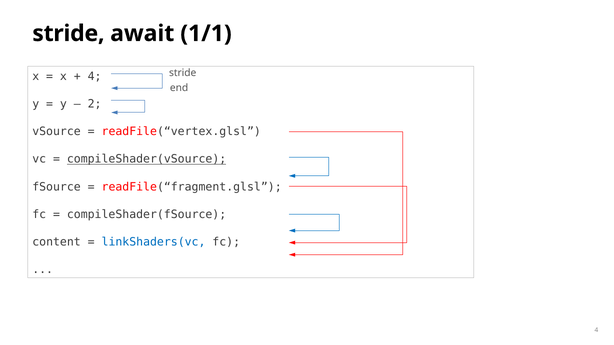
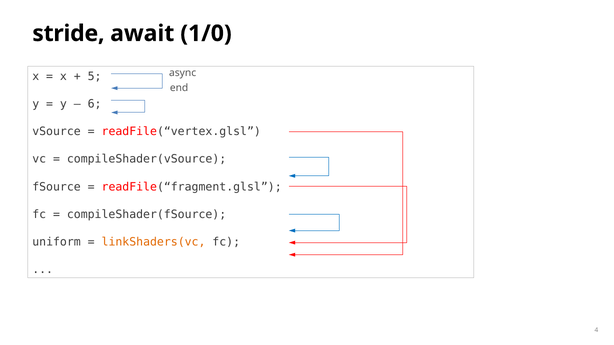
1/1: 1/1 -> 1/0 (206, 34)
stride: stride -> async (183, 73)
4: 4 -> 5 (95, 76)
2: 2 -> 6 (95, 104)
compileShader(vSource underline: present -> none (147, 159)
content: content -> uniform (57, 242)
linkShaders(vc colour: blue -> orange (154, 242)
